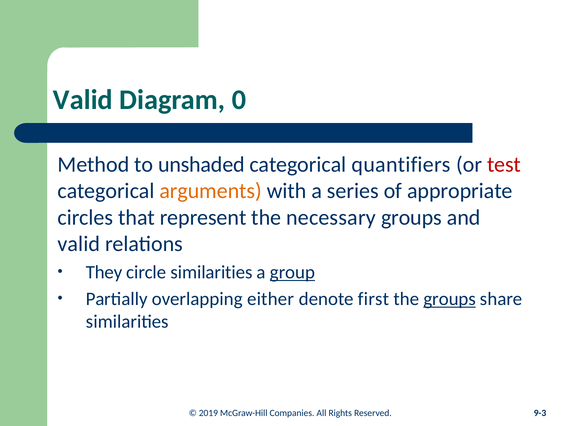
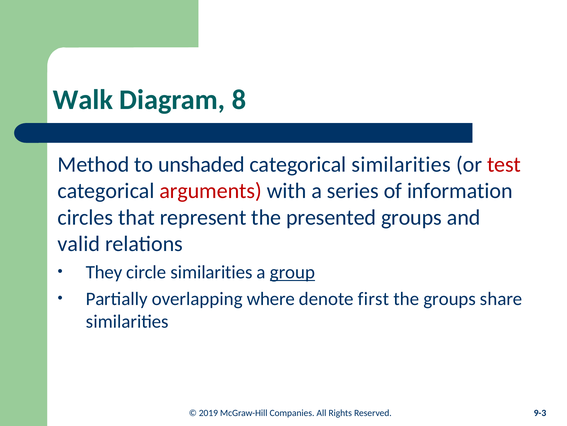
Valid: Valid -> Walk (83, 100)
0: 0 -> 8 (239, 100)
categorical quantifiers: quantifiers -> similarities (401, 164)
arguments colour: orange -> red (211, 191)
appropriate: appropriate -> information (460, 191)
necessary: necessary -> presented (331, 217)
either: either -> where (271, 298)
groups underline: present -> none (450, 298)
